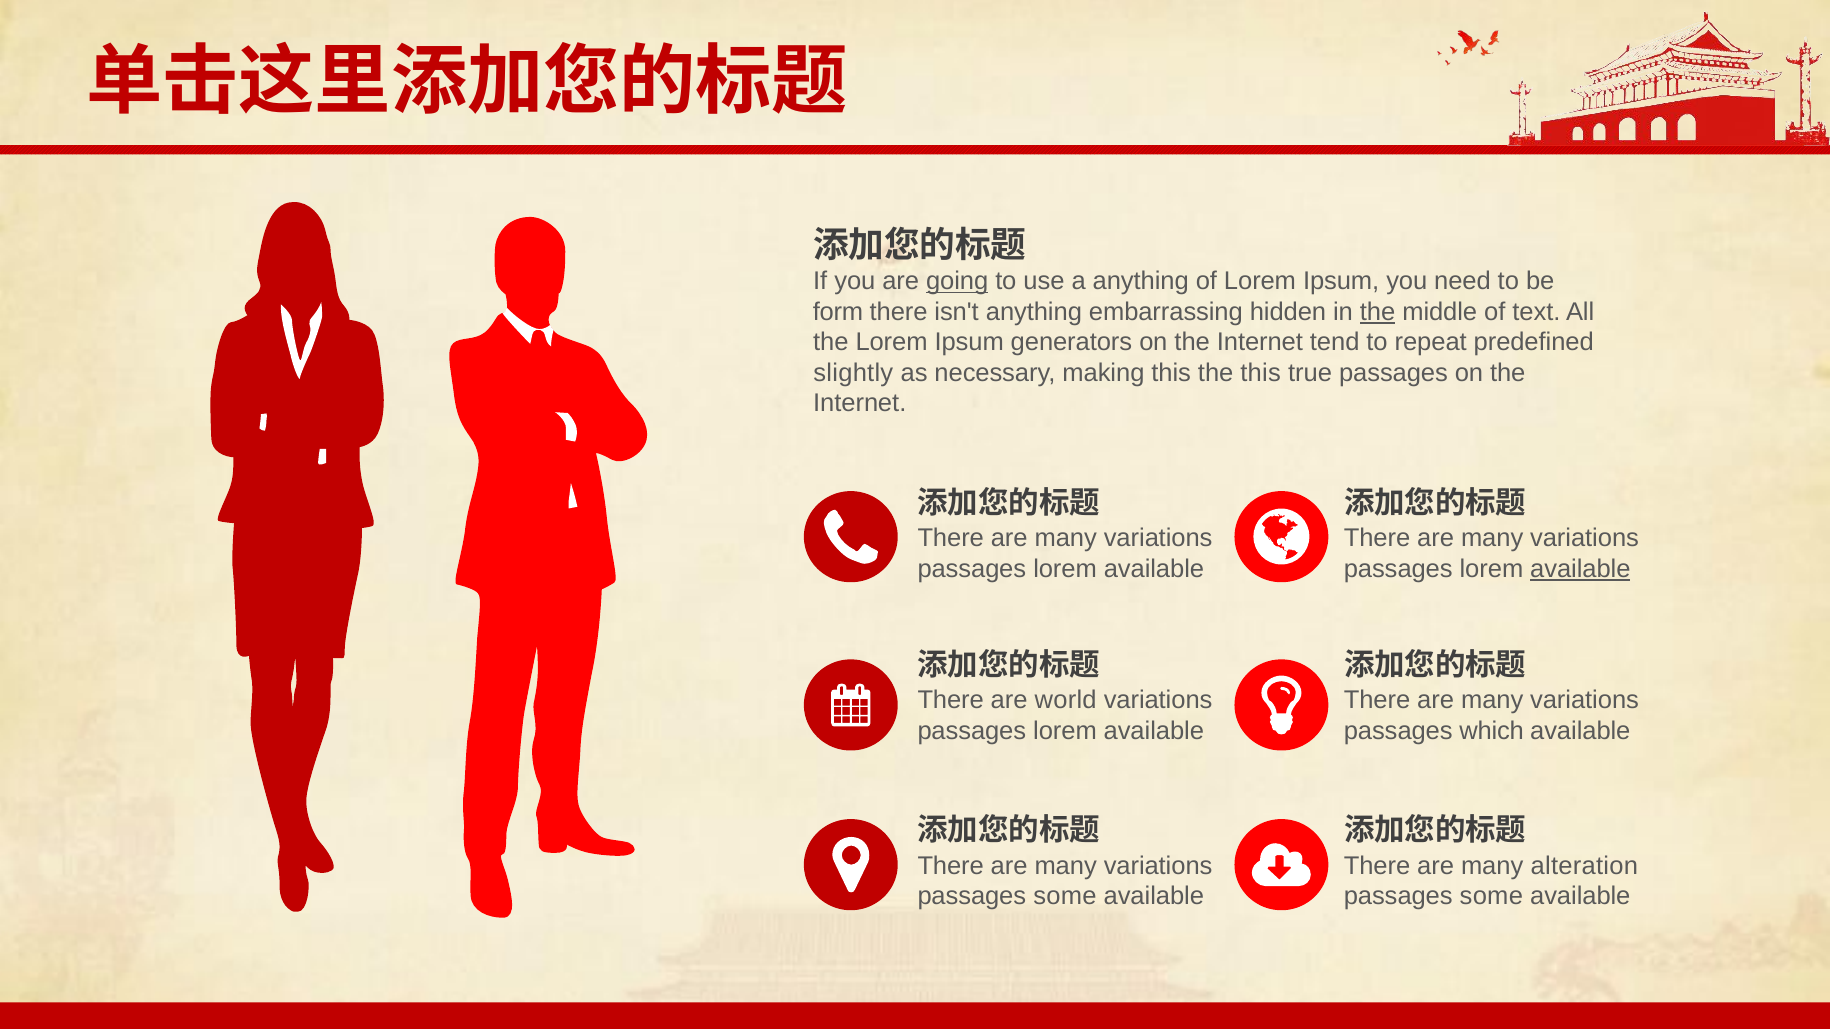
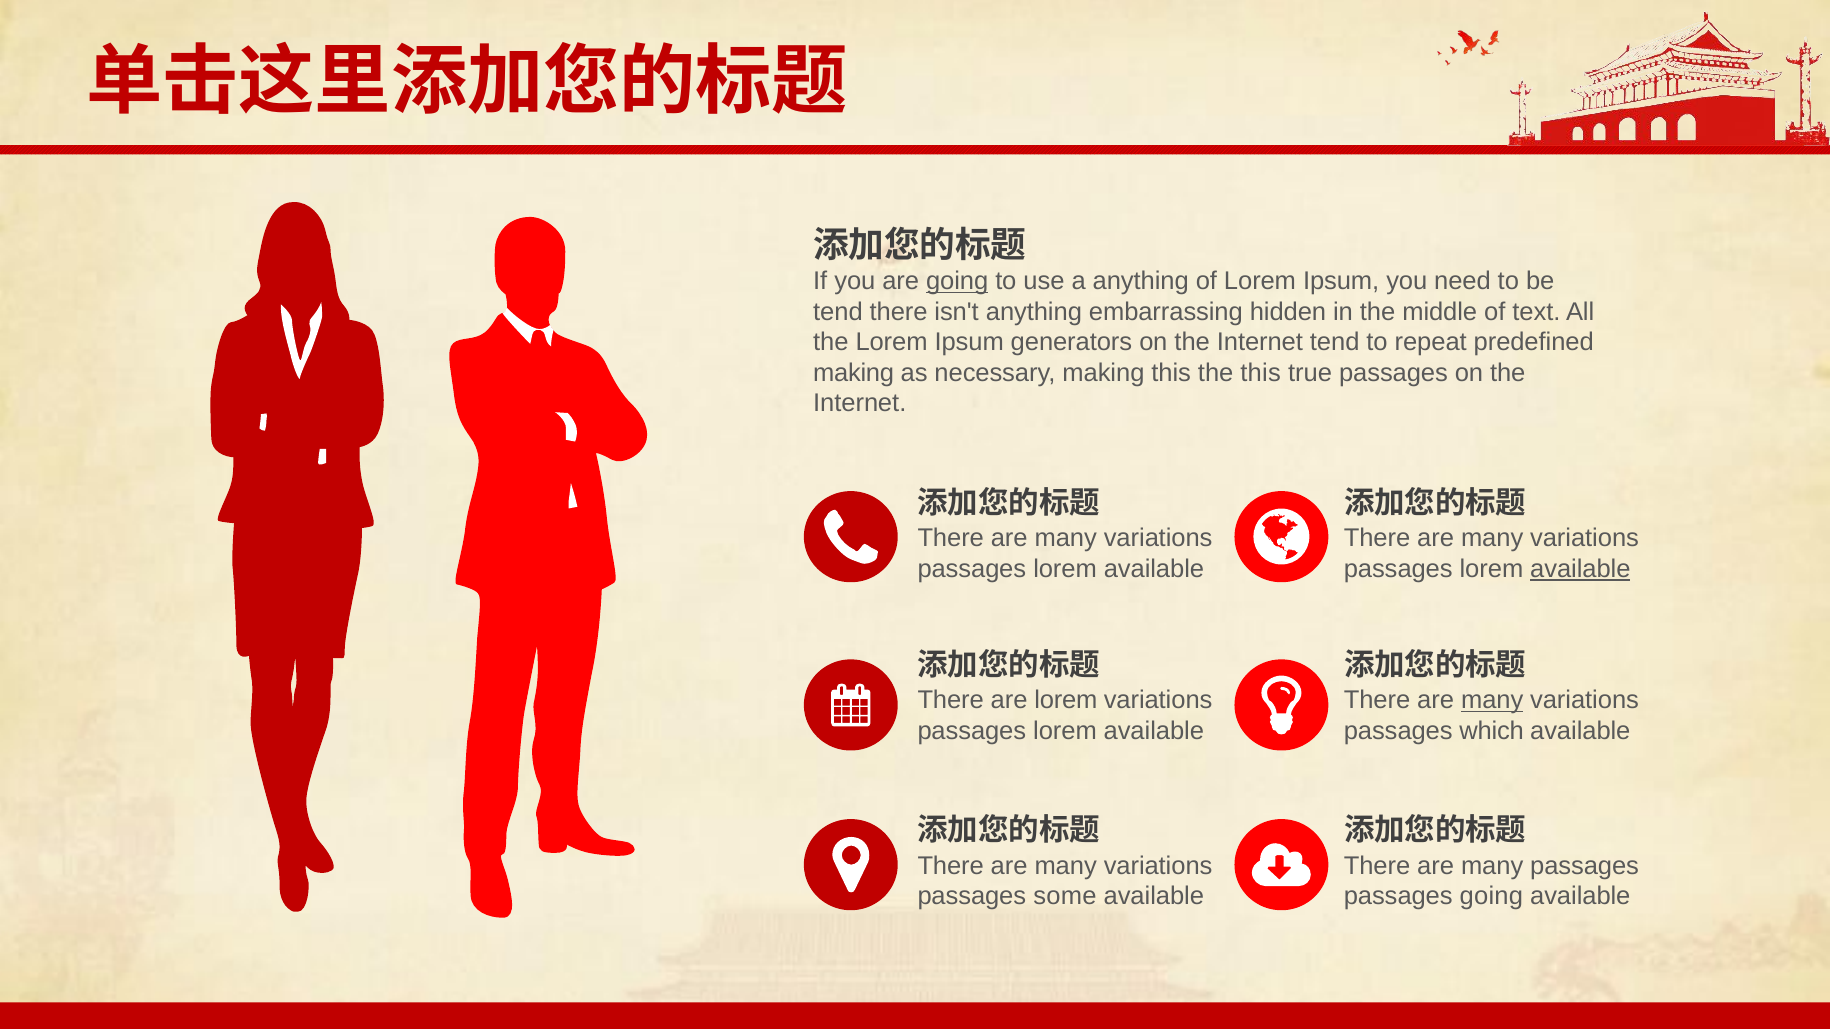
form: form -> tend (838, 312)
the underline: present -> none (1378, 312)
slightly: slightly -> making (854, 373)
are world: world -> lorem (1066, 701)
many underline: none -> present (1492, 701)
many alteration: alteration -> passages (1585, 866)
some: some -> going (1491, 896)
